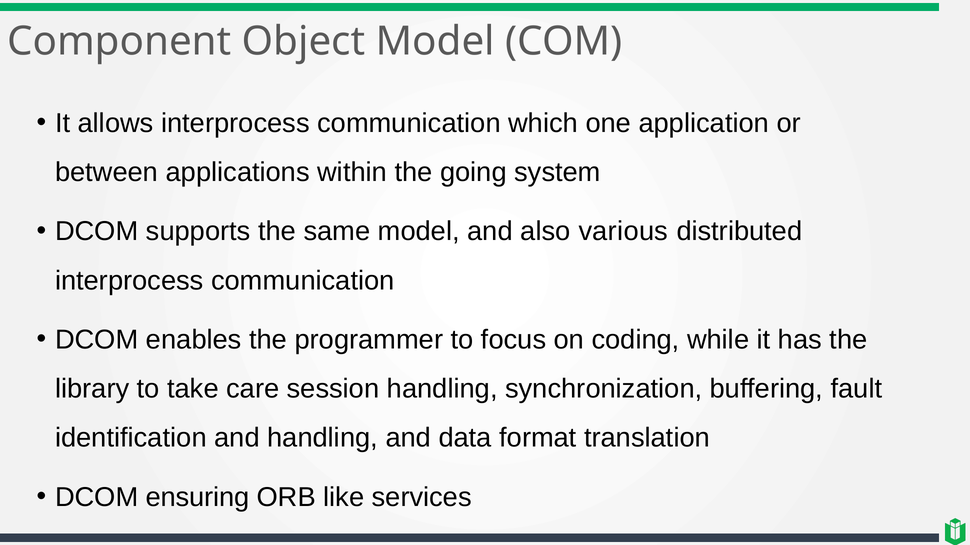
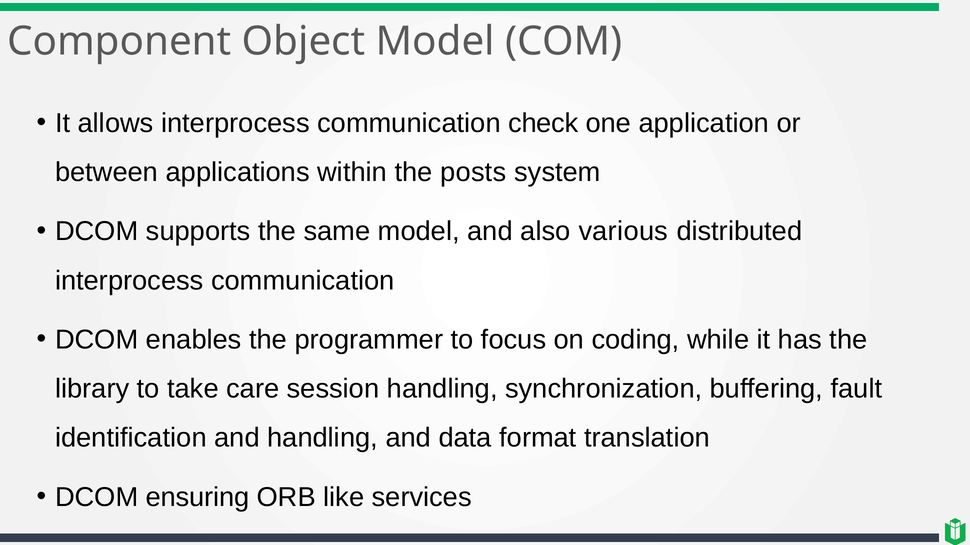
which: which -> check (543, 123)
going: going -> posts (473, 172)
